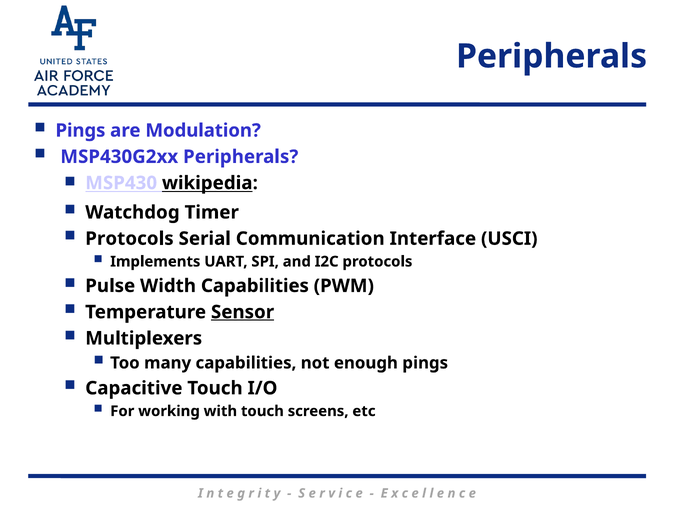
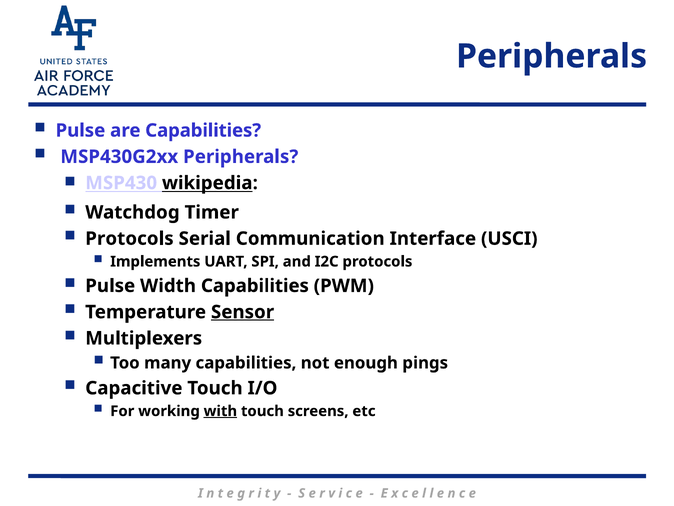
Pings: Pings -> Pulse (80, 130)
are Modulation: Modulation -> Capabilities (203, 130)
with underline: none -> present (220, 411)
